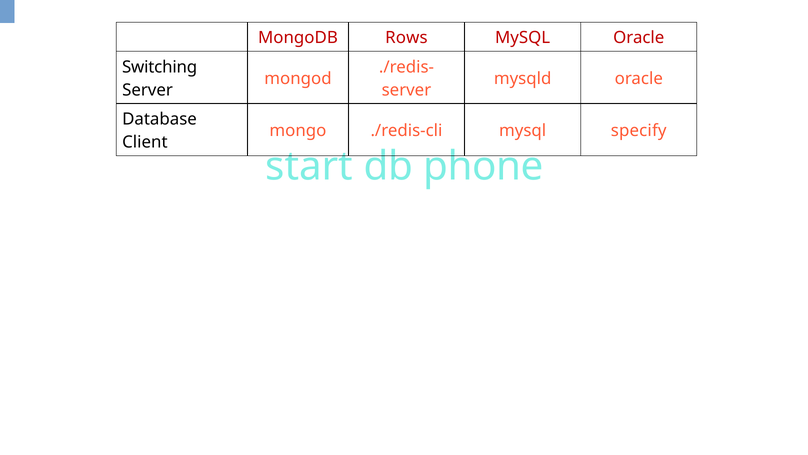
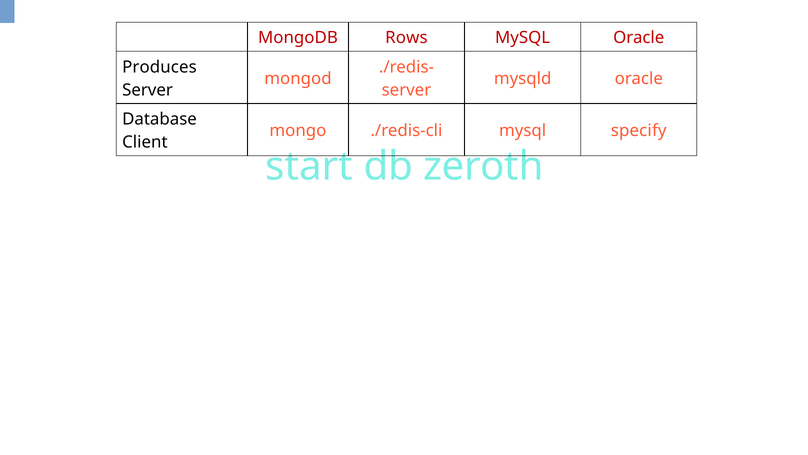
Switching: Switching -> Produces (159, 67)
phone: phone -> zeroth (483, 166)
